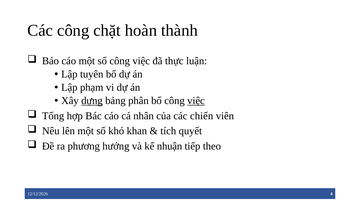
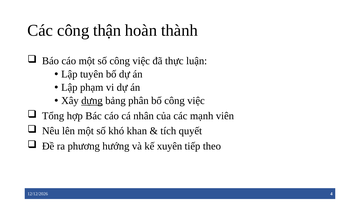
chặt: chặt -> thận (107, 30)
việc underline: present -> none (196, 101)
chiến: chiến -> mạnh (202, 116)
nhuận: nhuận -> xuyên (170, 146)
